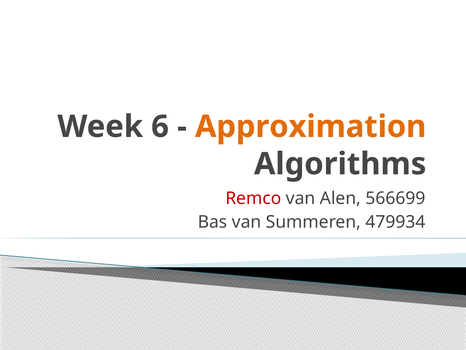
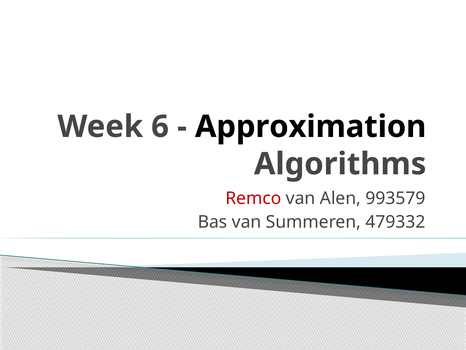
Approximation colour: orange -> black (311, 127)
566699: 566699 -> 993579 (395, 198)
479934: 479934 -> 479332 (395, 222)
